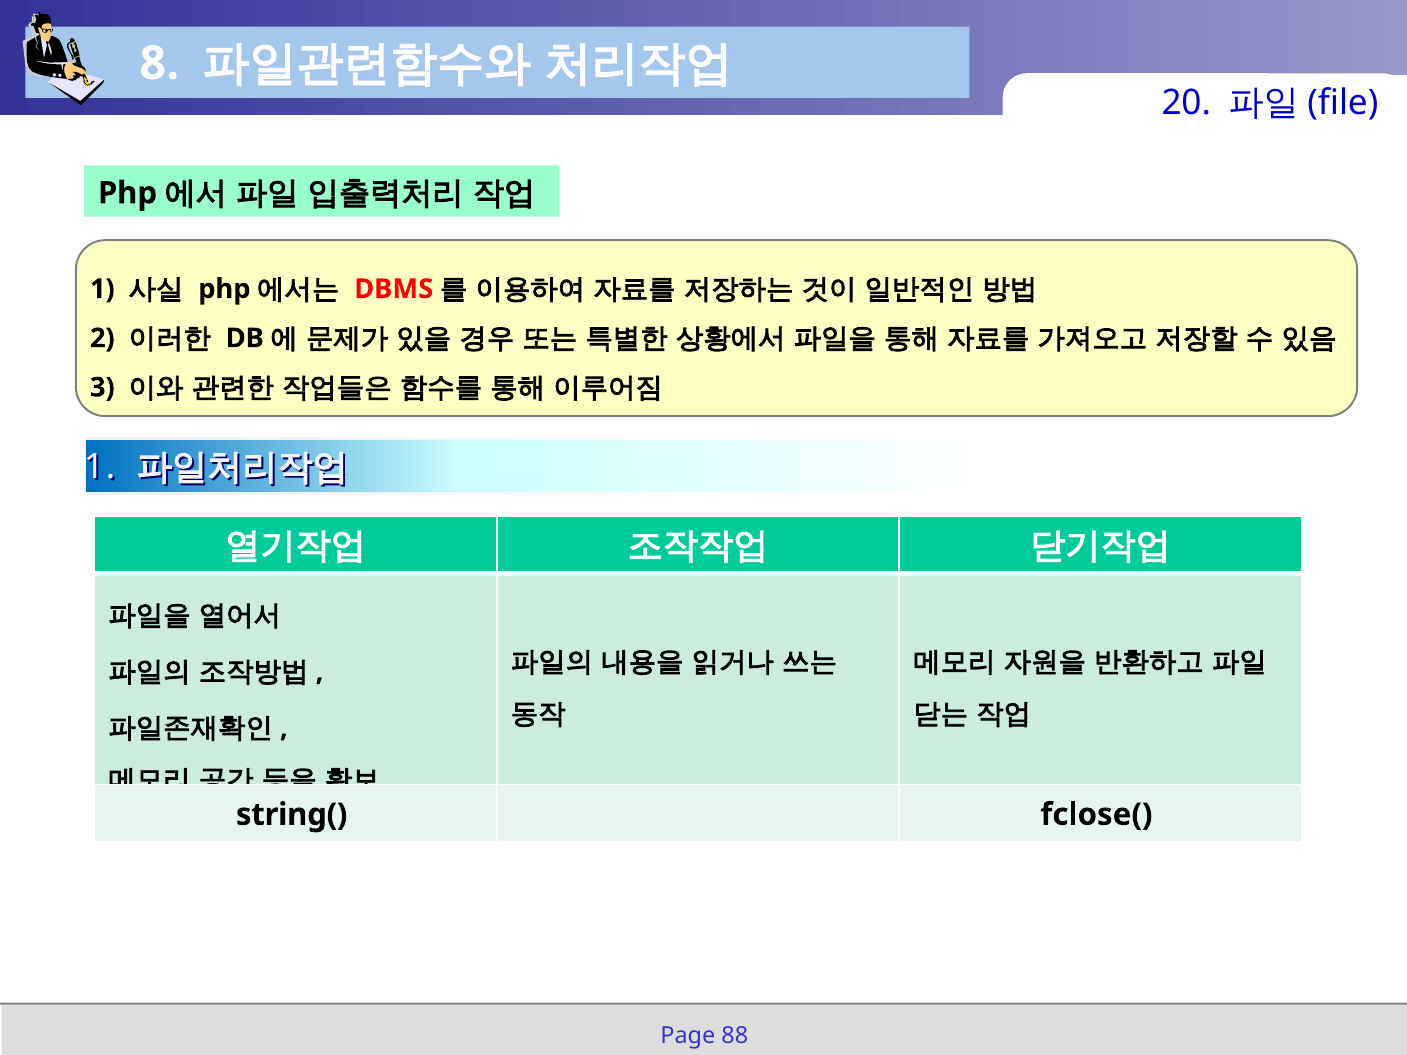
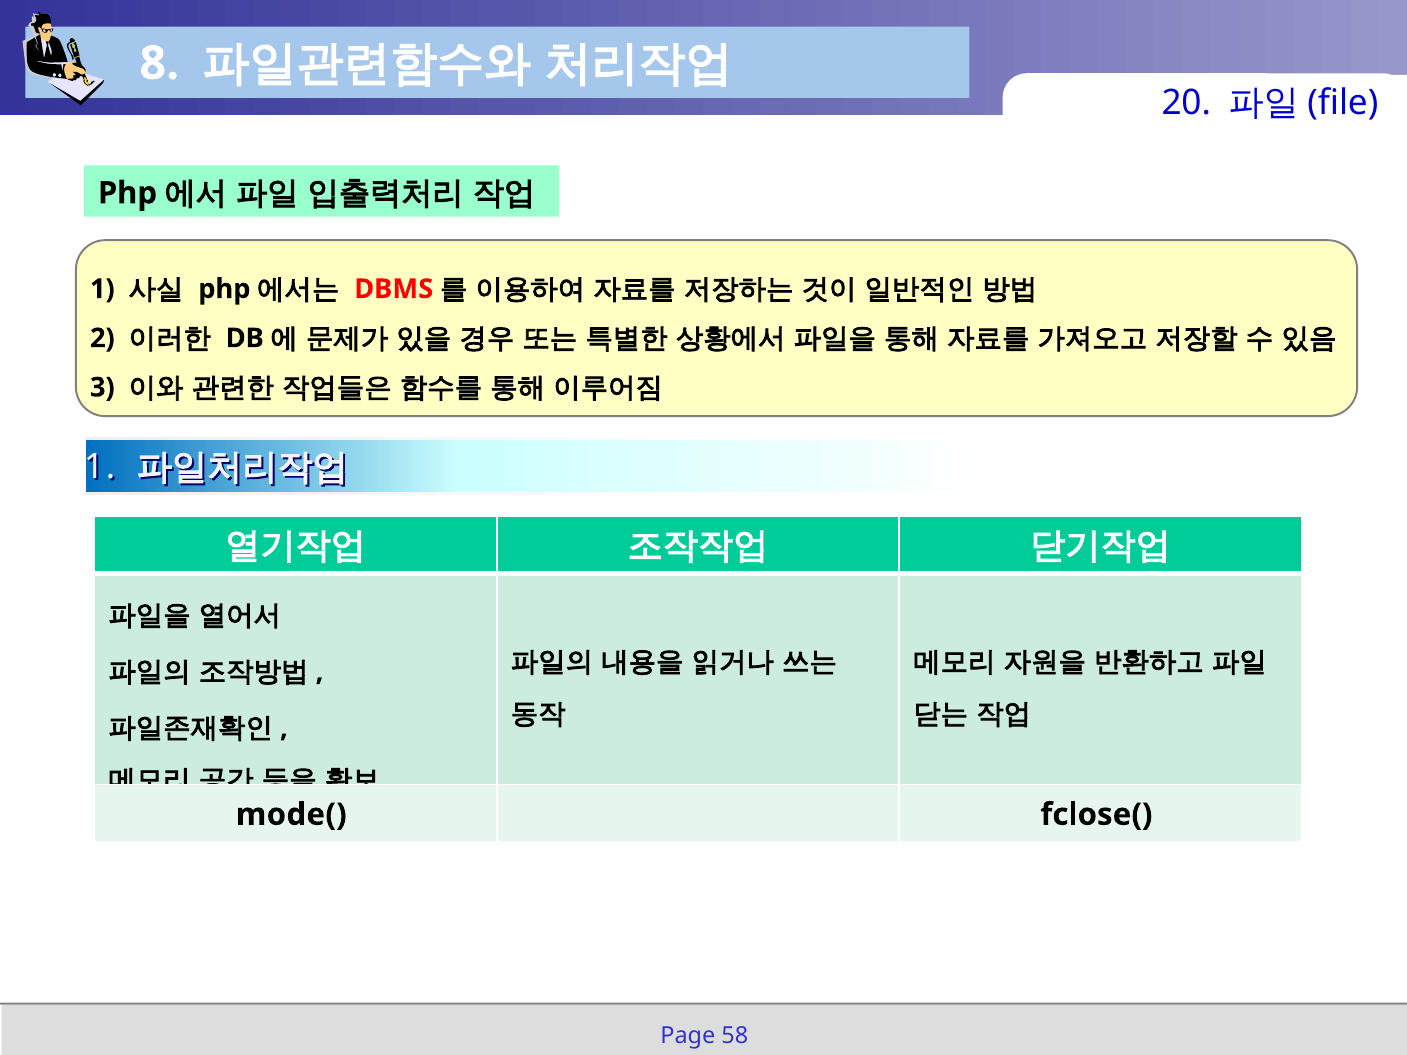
string(: string( -> mode( (291, 815)
88: 88 -> 58 (735, 1036)
